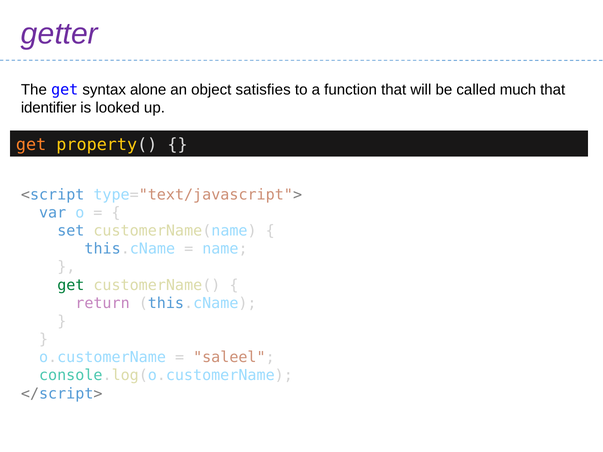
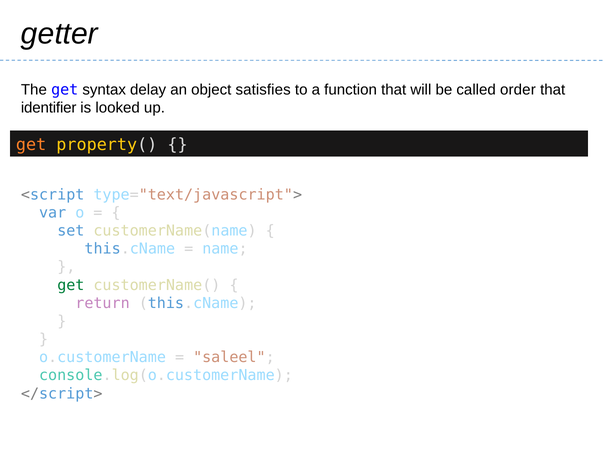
getter colour: purple -> black (60, 34)
alone: alone -> delay (148, 90)
much: much -> order (518, 90)
